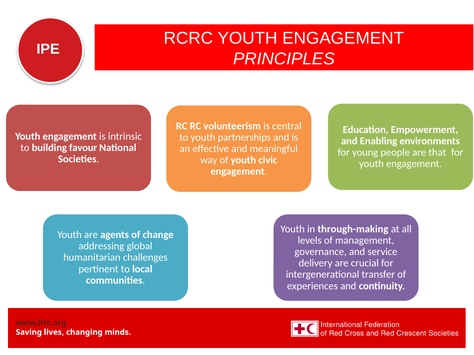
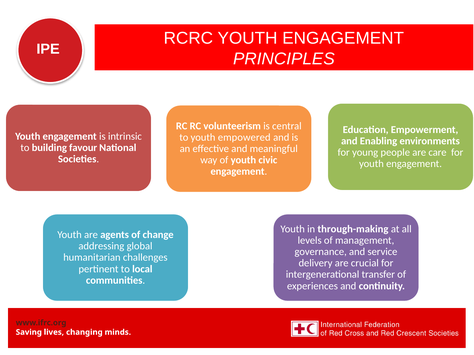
partnerships: partnerships -> empowered (244, 137)
that: that -> care (437, 153)
